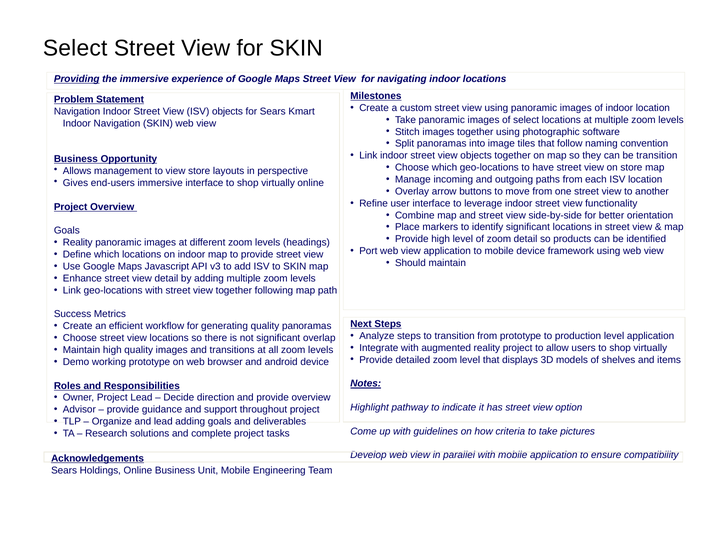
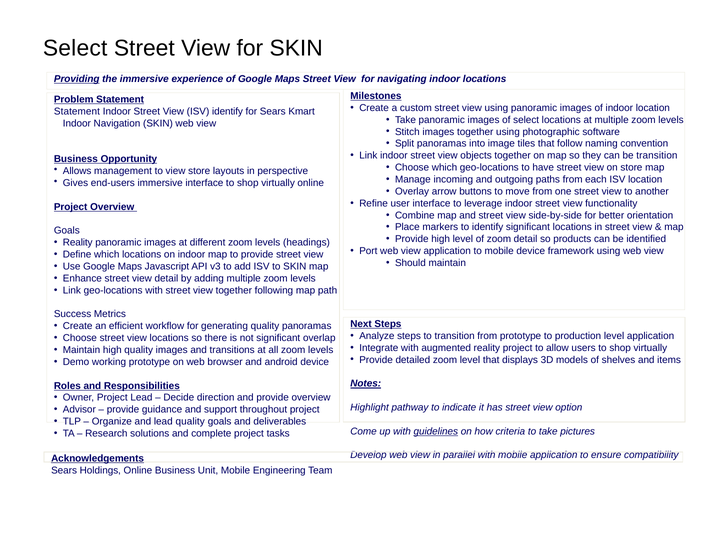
Navigation: Navigation -> Statement (77, 111)
ISV objects: objects -> identify (228, 111)
lead adding: adding -> quality (190, 422)
guidelines underline: none -> present (436, 432)
